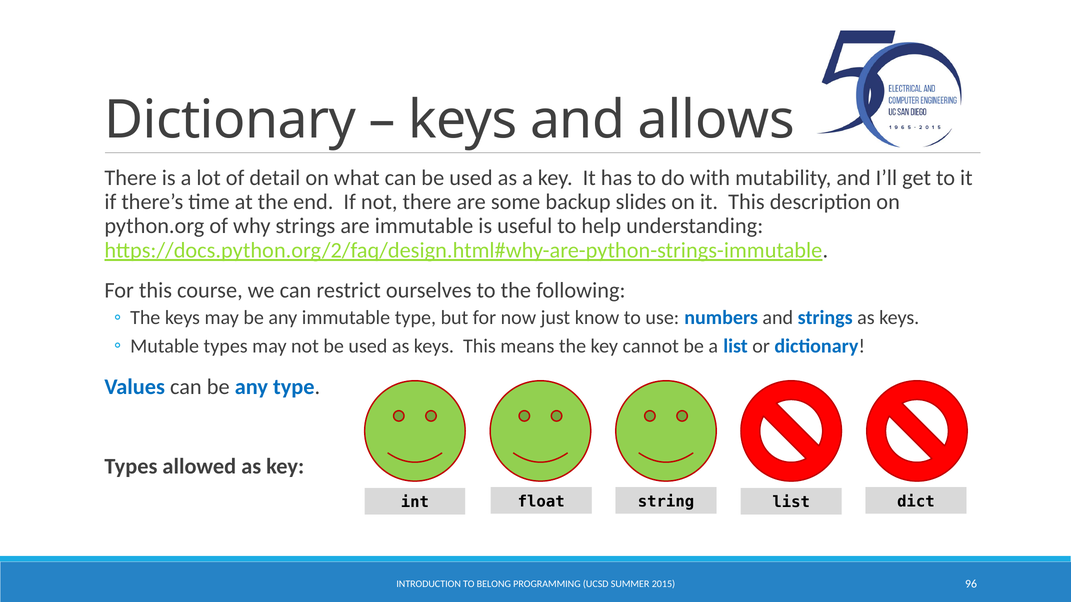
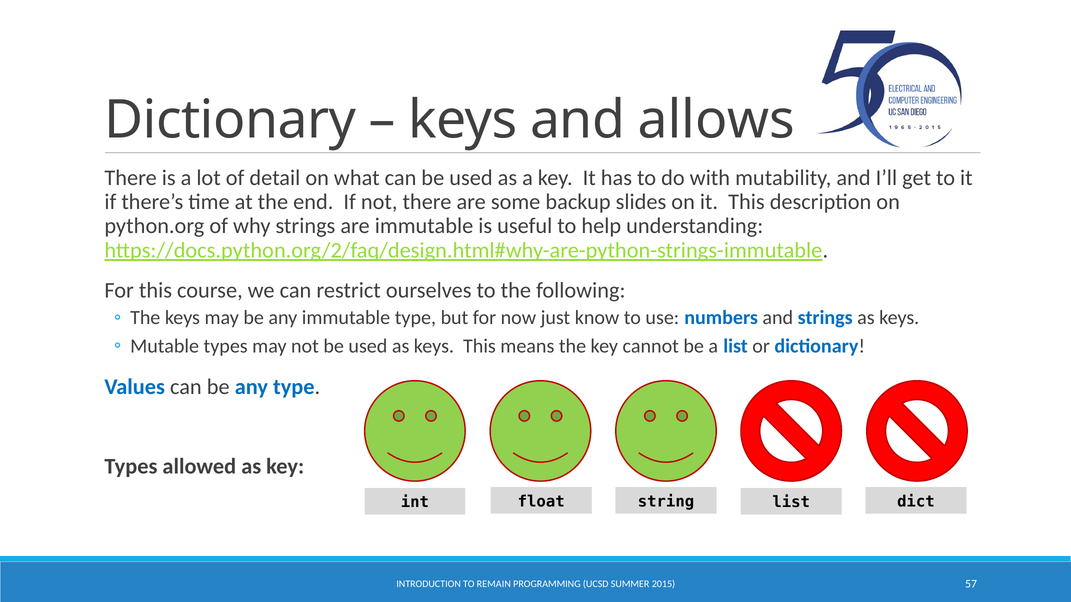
BELONG: BELONG -> REMAIN (494, 584)
96: 96 -> 57 (971, 584)
